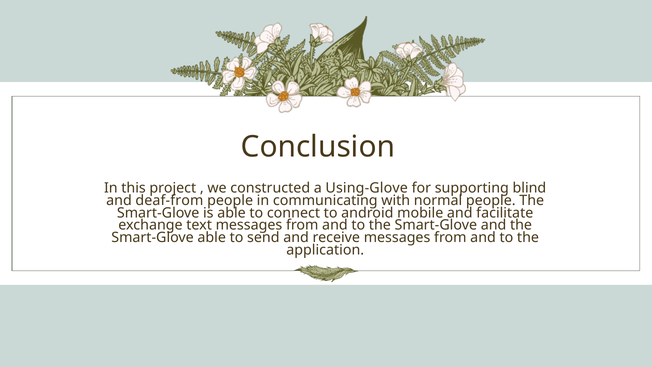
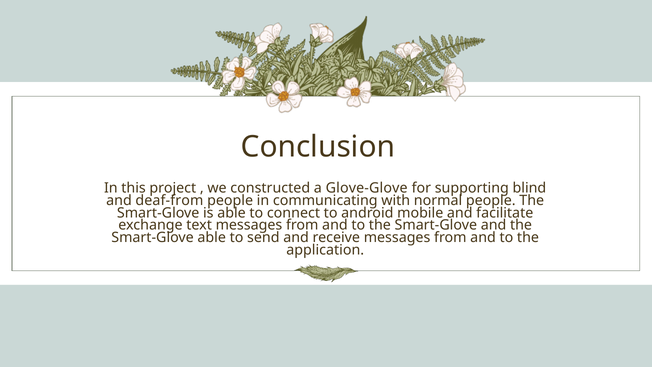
Using-Glove: Using-Glove -> Glove-Glove (367, 188)
